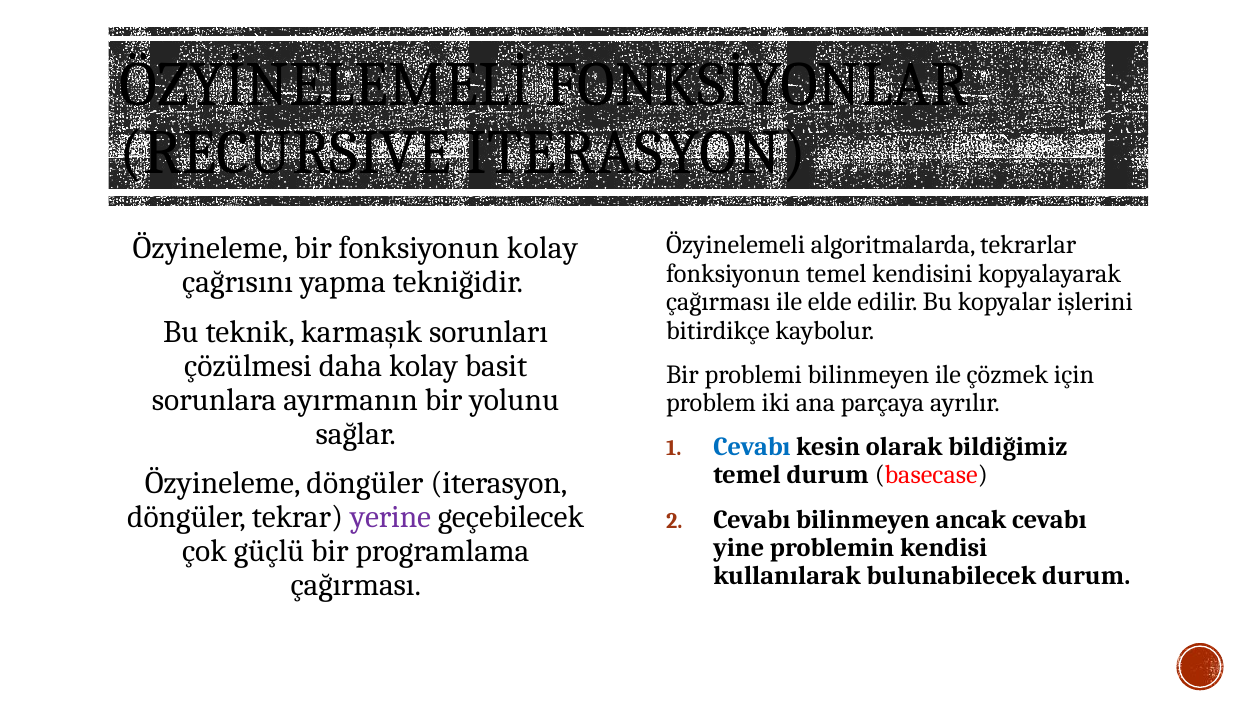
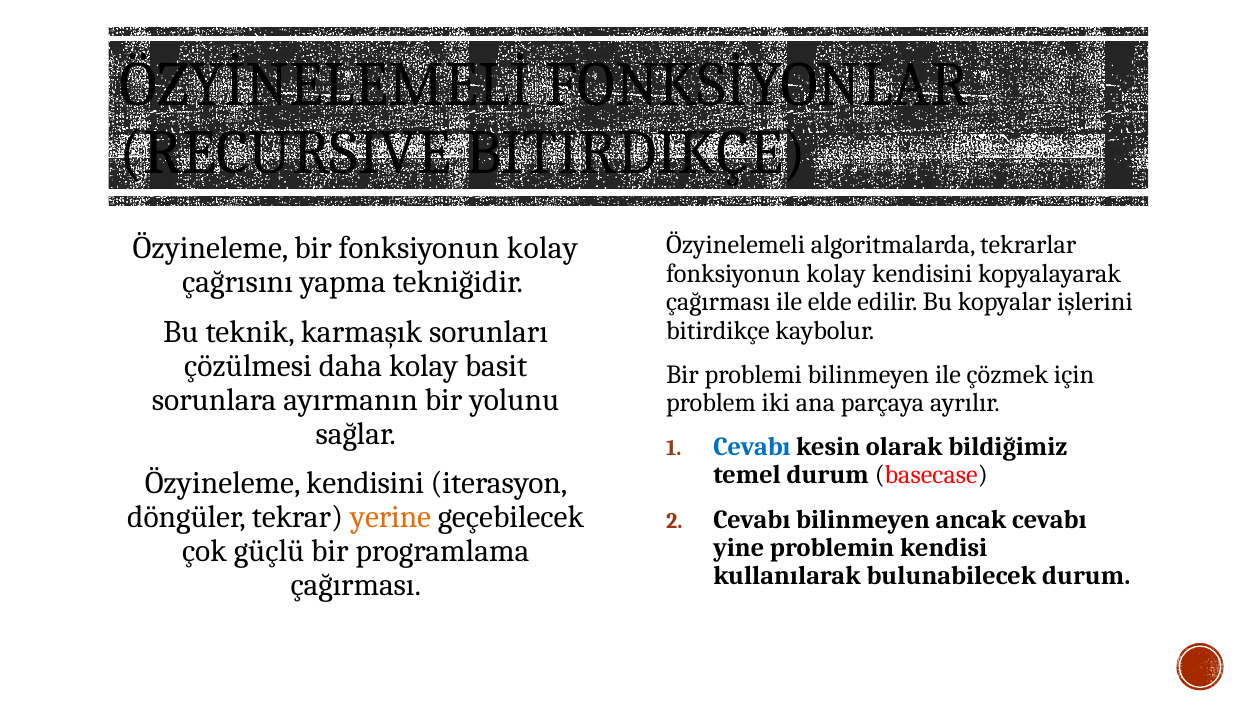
RECURSIVE ITERASYON: ITERASYON -> BITIRDIKÇE (636, 153)
temel: temel -> kolay (836, 274)
Özyineleme döngüler: döngüler -> kendisini (365, 483)
yerine colour: purple -> orange (391, 517)
